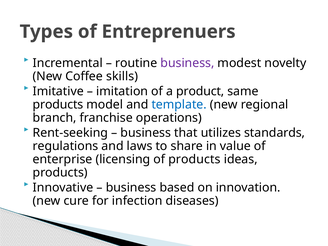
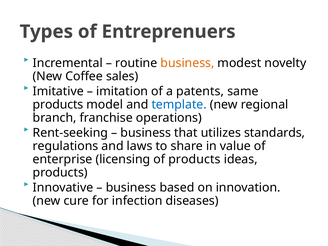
business colour: purple -> orange (187, 63)
skills: skills -> sales (122, 76)
product: product -> patents (200, 91)
